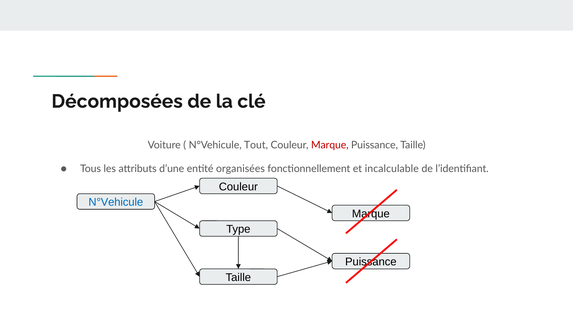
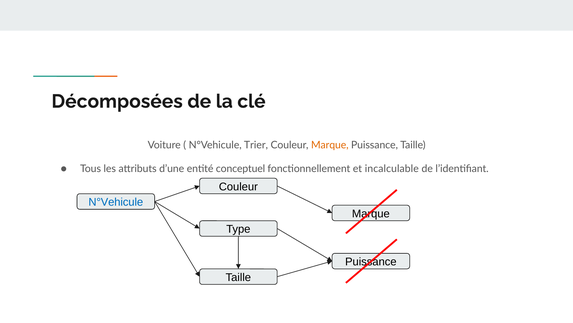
Tout: Tout -> Trier (256, 145)
Marque colour: red -> orange (330, 145)
organisées: organisées -> conceptuel (241, 169)
